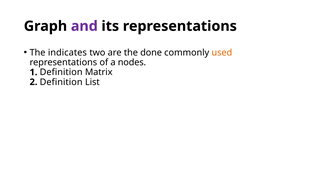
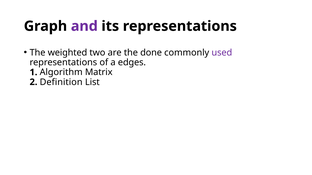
indicates: indicates -> weighted (67, 53)
used colour: orange -> purple (222, 53)
nodes: nodes -> edges (132, 63)
1 Definition: Definition -> Algorithm (61, 72)
